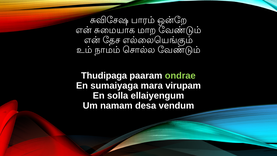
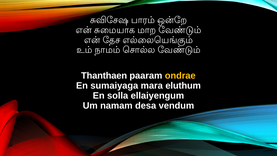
Thudipaga: Thudipaga -> Thanthaen (104, 76)
ondrae colour: light green -> yellow (180, 76)
virupam: virupam -> eluthum (183, 86)
